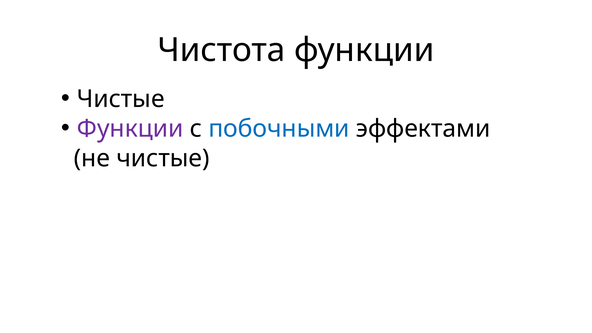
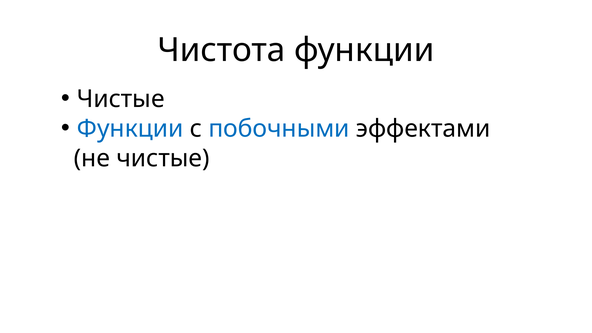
Функции colour: purple -> blue (130, 129)
